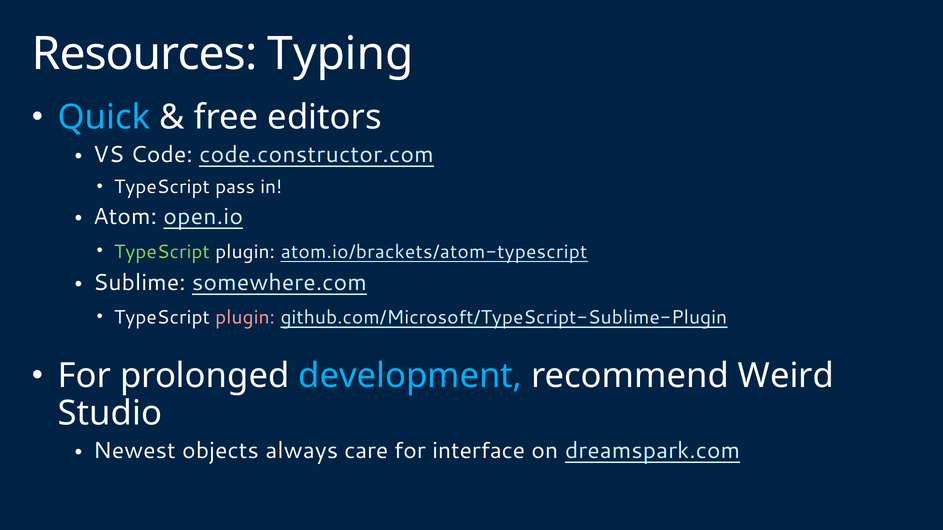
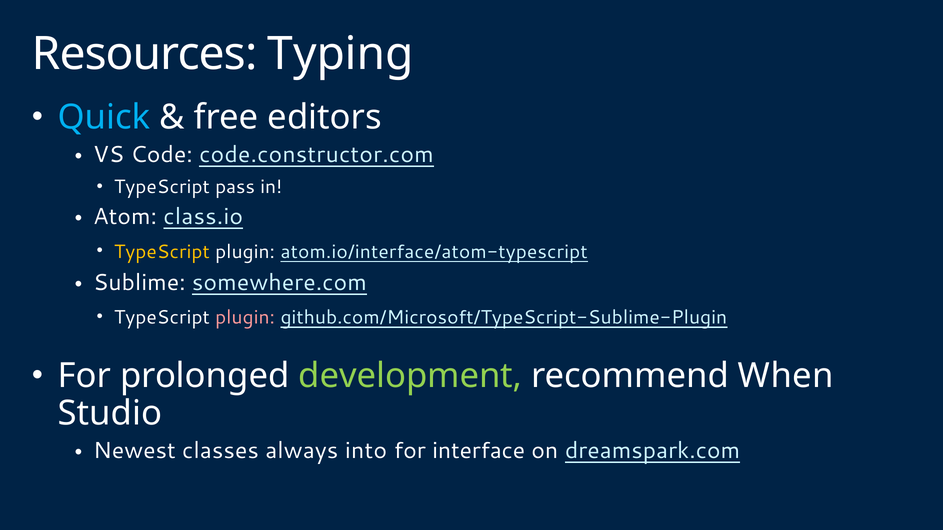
open.io: open.io -> class.io (203, 217)
TypeScript colour: light green -> yellow (162, 252)
atom.io/brackets/atom-typescript: atom.io/brackets/atom-typescript -> atom.io/interface/atom-typescript (434, 252)
development colour: light blue -> light green (410, 376)
Weird: Weird -> When (786, 376)
objects: objects -> classes (221, 451)
care: care -> into (366, 451)
